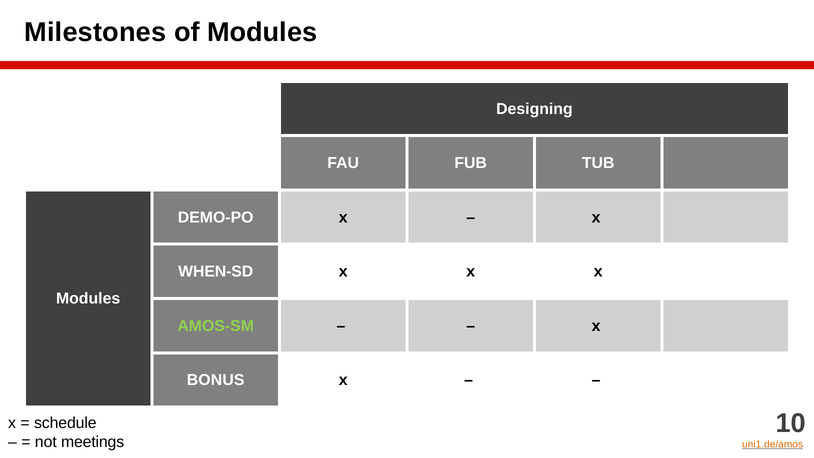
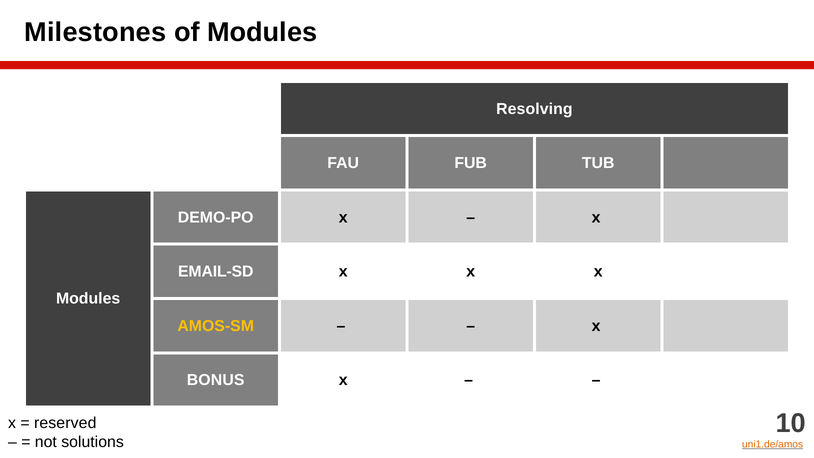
Designing: Designing -> Resolving (534, 109)
WHEN-SD: WHEN-SD -> EMAIL-SD (216, 272)
AMOS-SM colour: light green -> yellow (216, 326)
schedule: schedule -> reserved (65, 423)
meetings: meetings -> solutions (93, 442)
